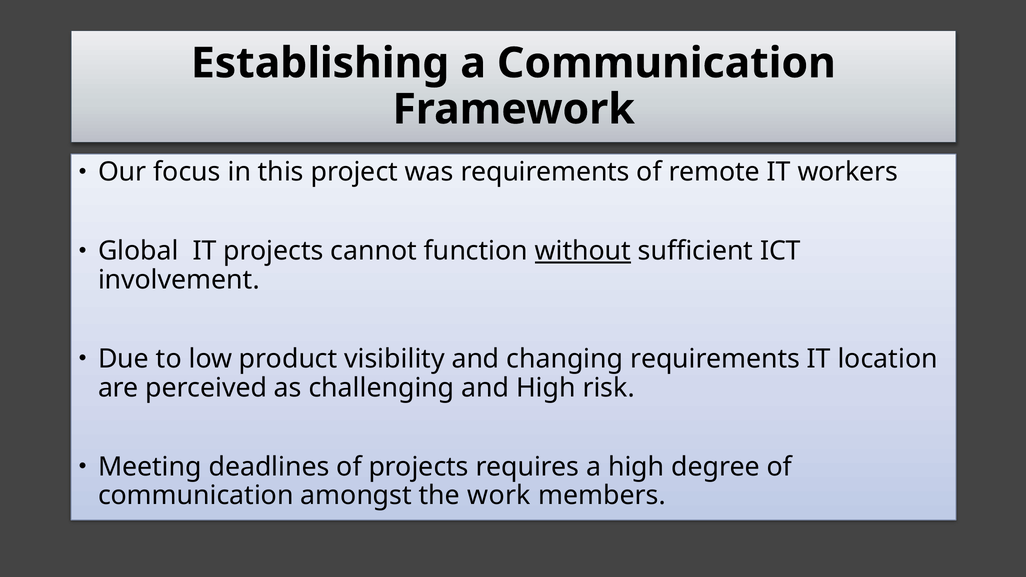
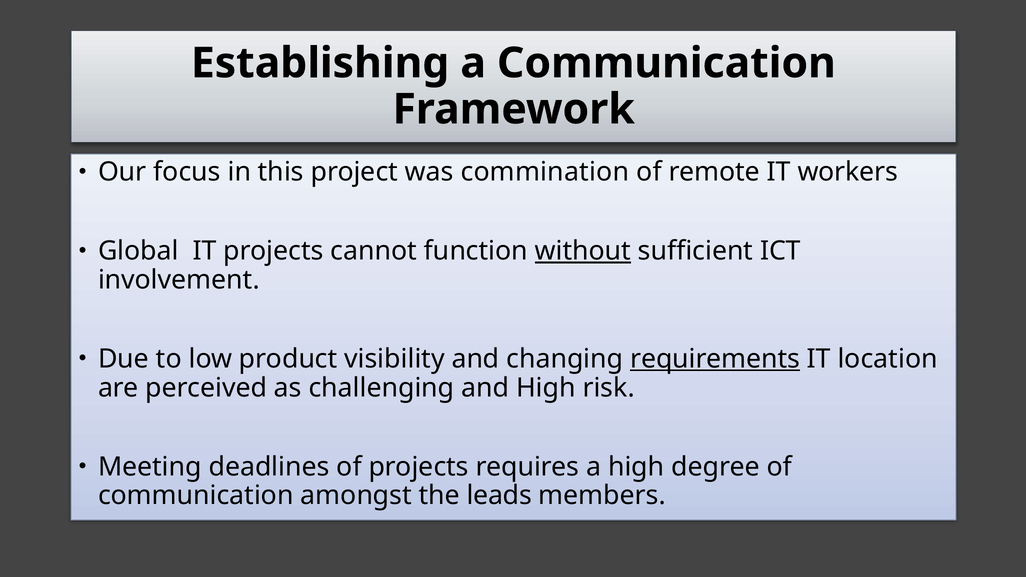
was requirements: requirements -> commination (545, 172)
requirements underline: none -> present (715, 359)
work: work -> leads (499, 496)
